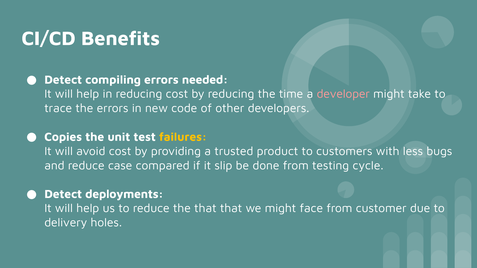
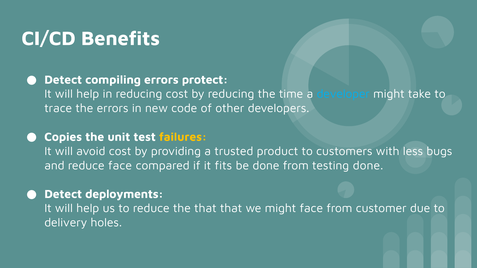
needed: needed -> protect (205, 80)
developer colour: pink -> light blue (343, 94)
reduce case: case -> face (120, 166)
slip: slip -> fits (223, 166)
testing cycle: cycle -> done (368, 166)
